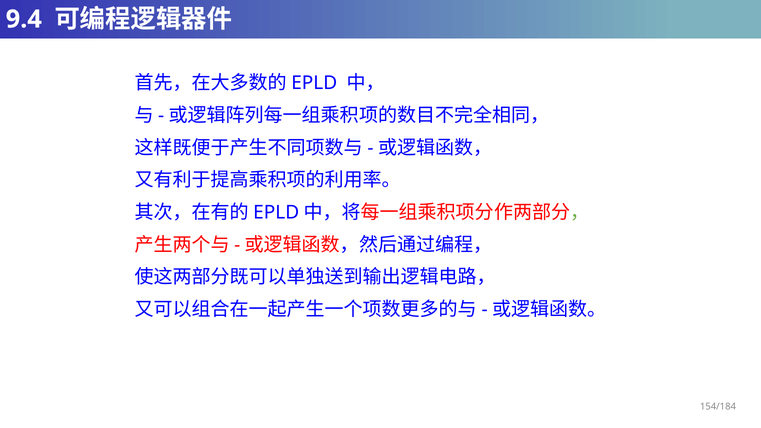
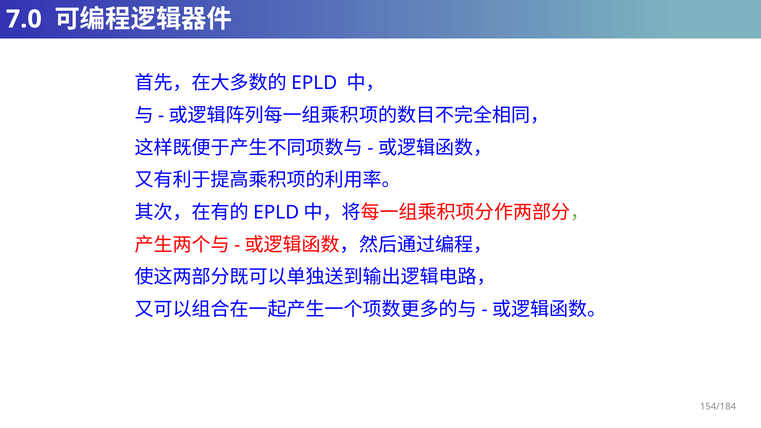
9.4: 9.4 -> 7.0 (24, 19)
